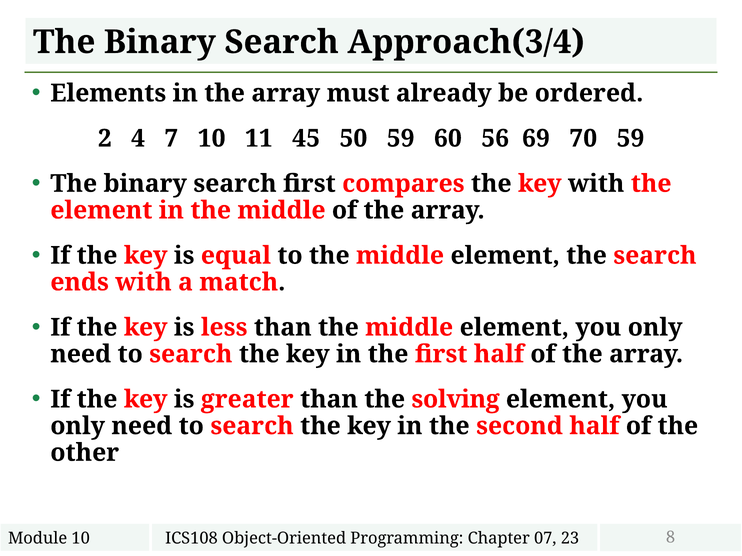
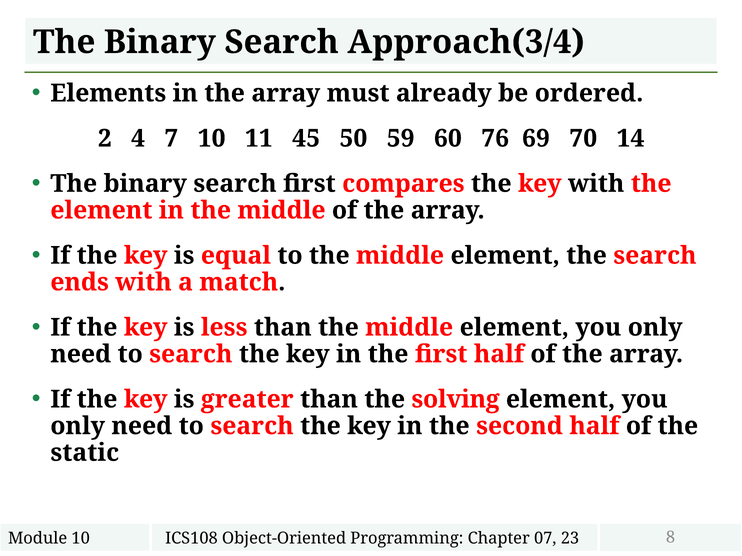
56: 56 -> 76 (495, 139)
70 59: 59 -> 14 (630, 139)
other: other -> static (85, 453)
